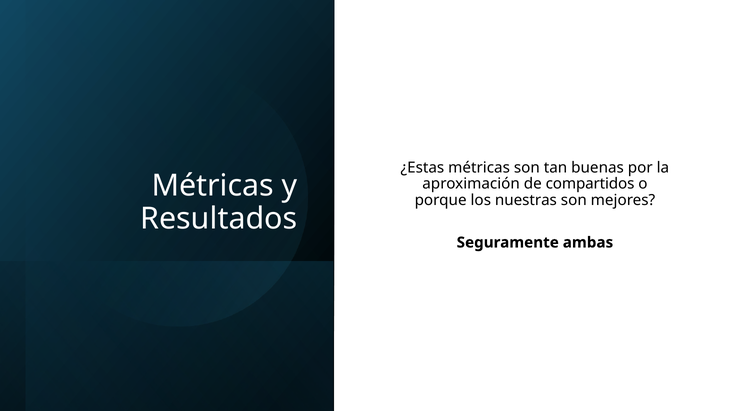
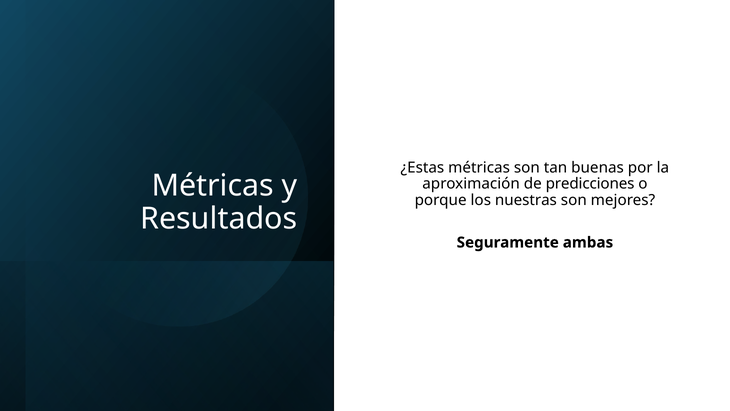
compartidos: compartidos -> predicciones (590, 184)
